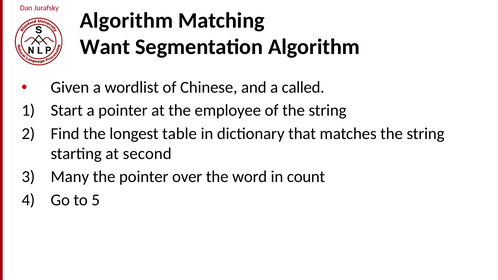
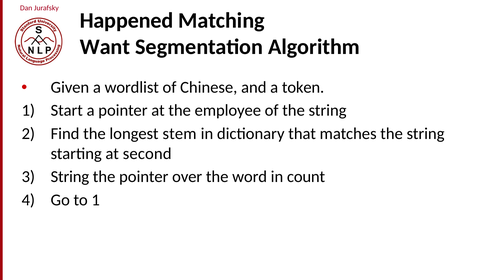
Algorithm: Algorithm -> Happened (127, 20)
called: called -> token (303, 87)
table: table -> stem (180, 134)
Many: Many -> String (70, 177)
to 5: 5 -> 1 (96, 200)
